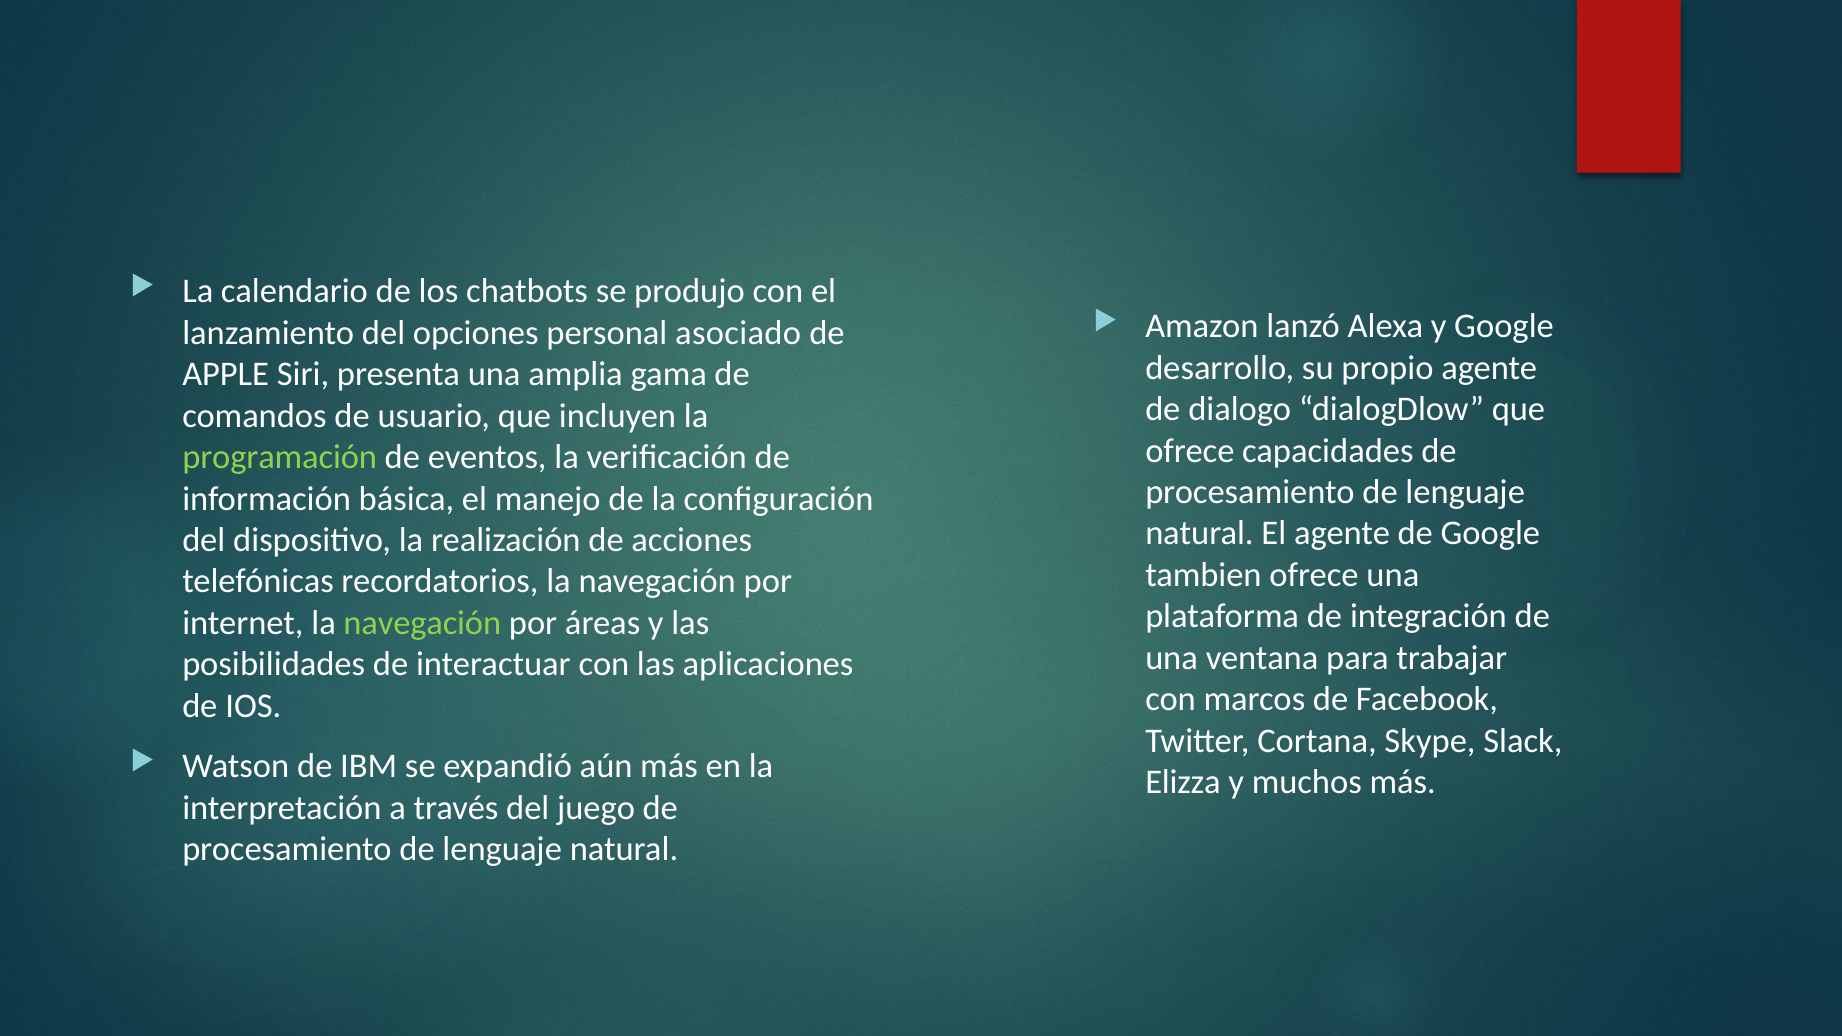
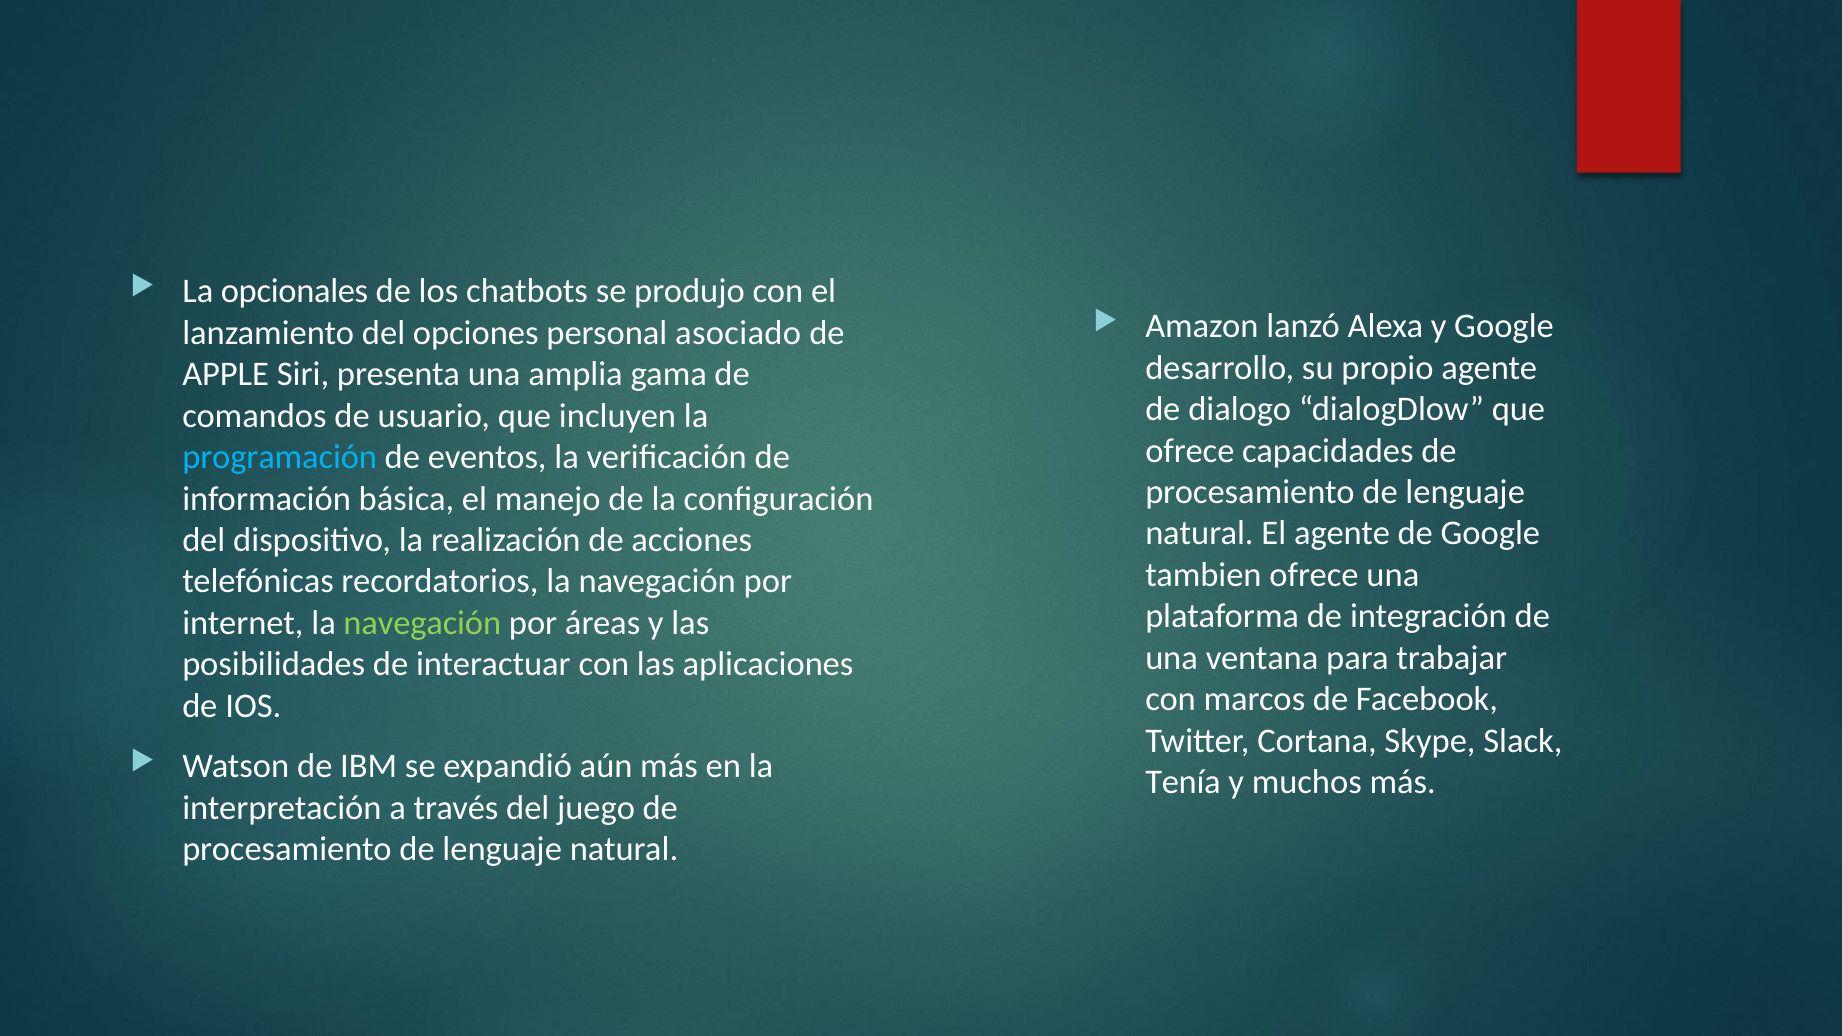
calendario: calendario -> opcionales (295, 292)
programación colour: light green -> light blue (280, 457)
Elizza: Elizza -> Tenía (1183, 782)
